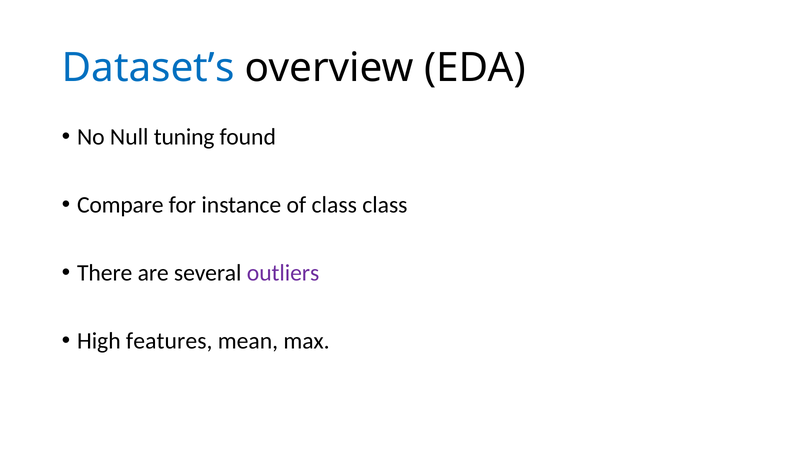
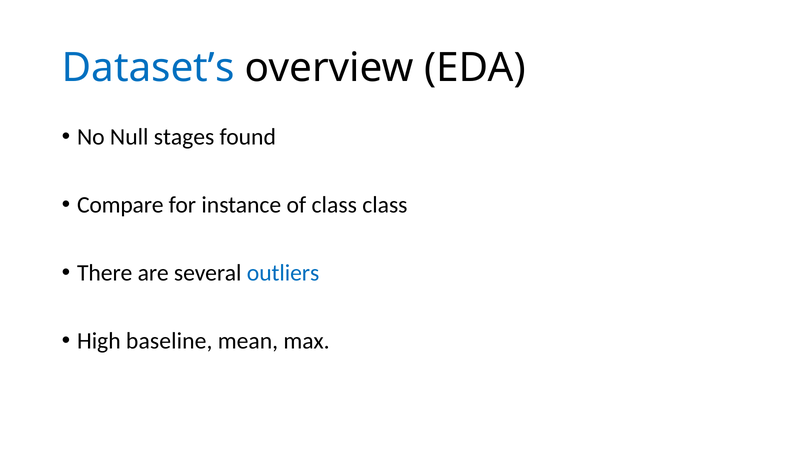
tuning: tuning -> stages (184, 137)
outliers colour: purple -> blue (283, 273)
features: features -> baseline (169, 341)
